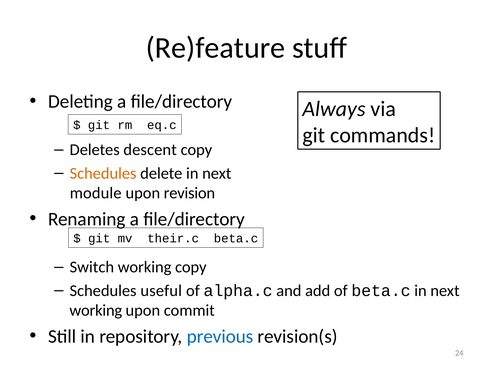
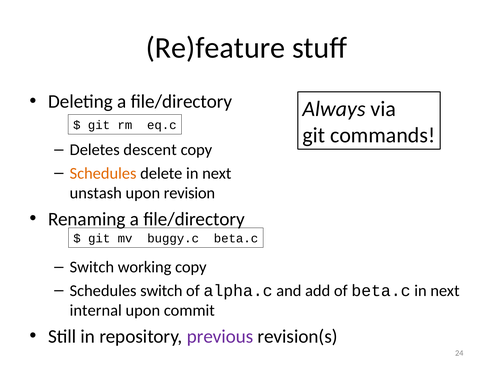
module: module -> unstash (96, 193)
their.c: their.c -> buggy.c (173, 238)
Schedules useful: useful -> switch (161, 290)
working: working -> internal (96, 310)
previous colour: blue -> purple (220, 336)
